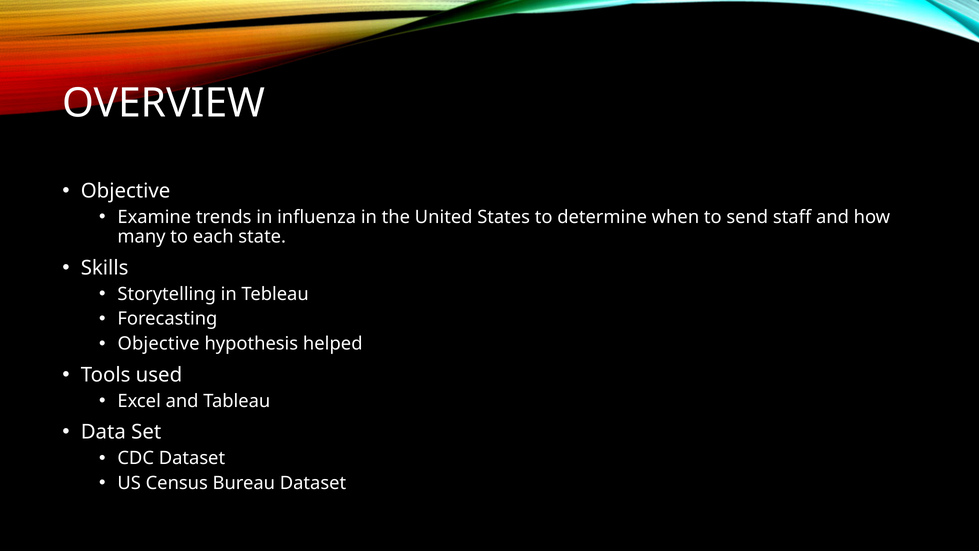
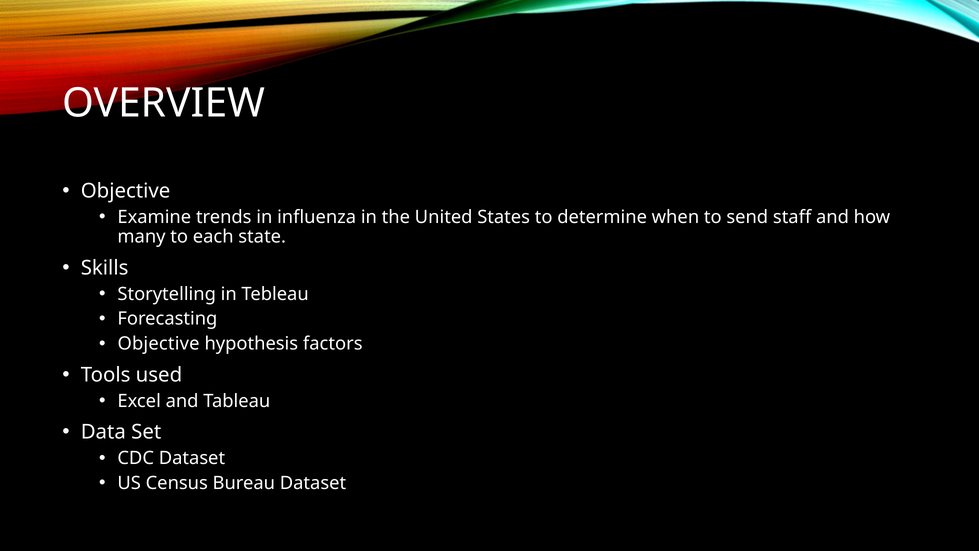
helped: helped -> factors (333, 344)
